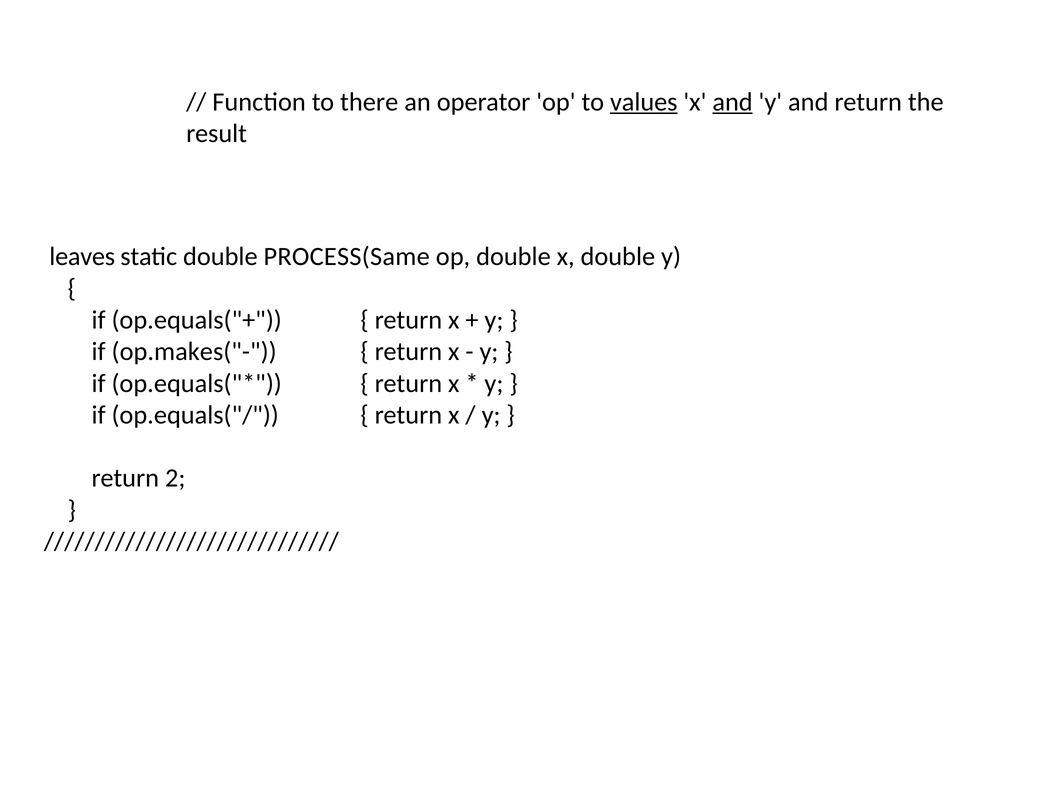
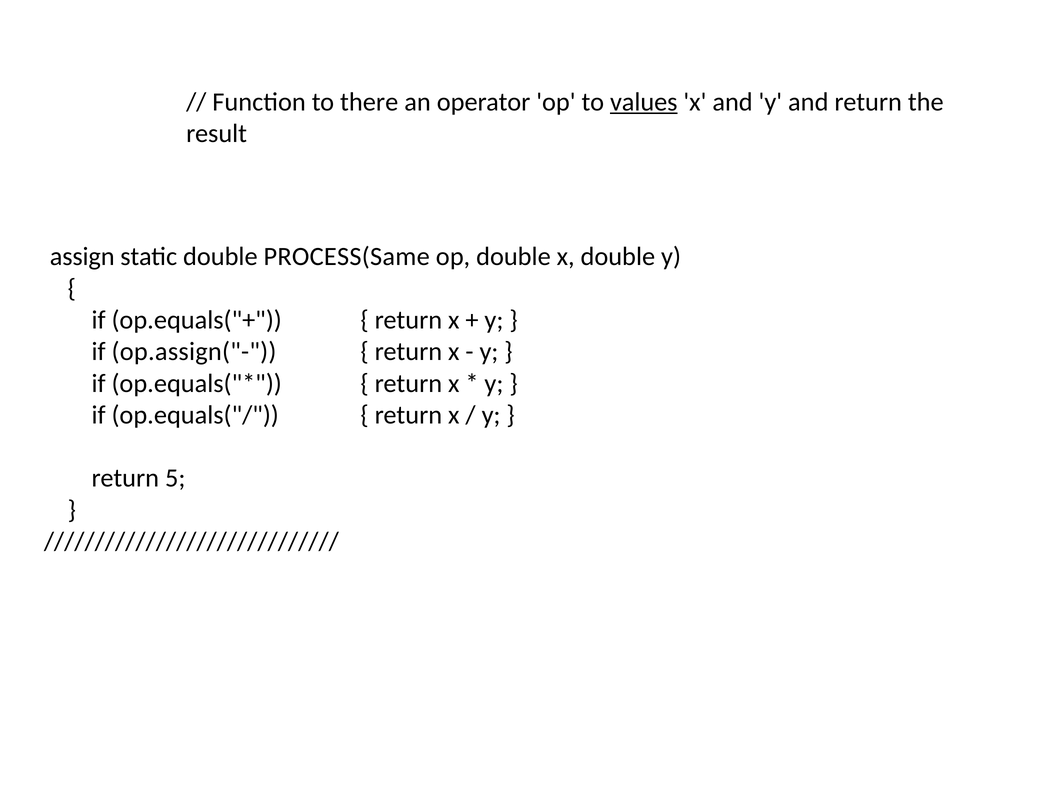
and underline: present -> none (733, 102)
leaves: leaves -> assign (82, 257)
op.makes("-: op.makes("- -> op.assign("- (194, 352)
2: 2 -> 5 (175, 478)
